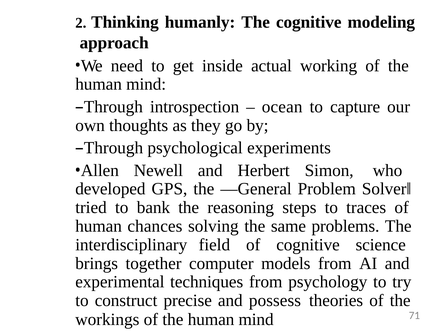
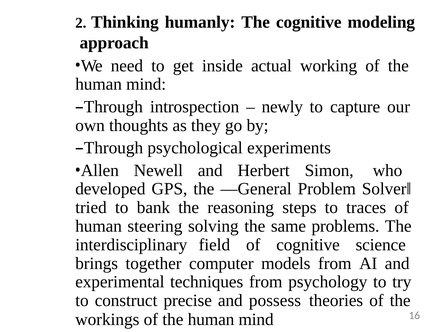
ocean: ocean -> newly (282, 107)
chances: chances -> steering (155, 226)
71: 71 -> 16 (414, 315)
